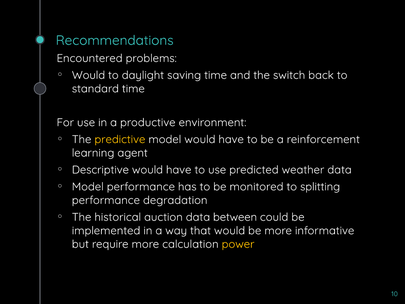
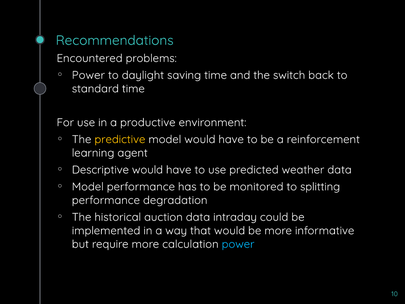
Would: Would -> Power (88, 75)
between: between -> intraday (235, 217)
power colour: yellow -> light blue (238, 244)
